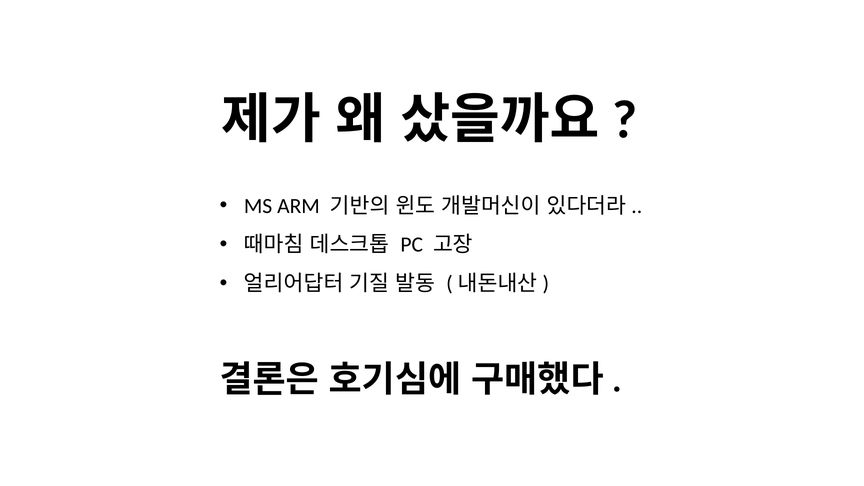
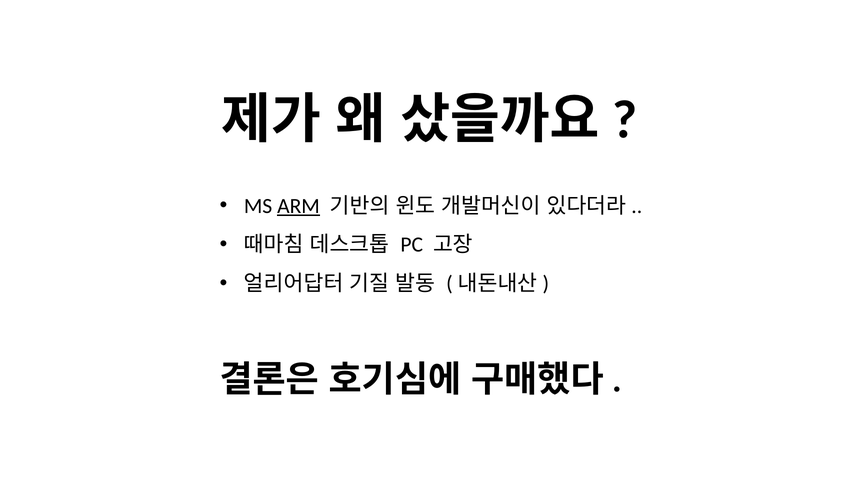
ARM underline: none -> present (298, 206)
